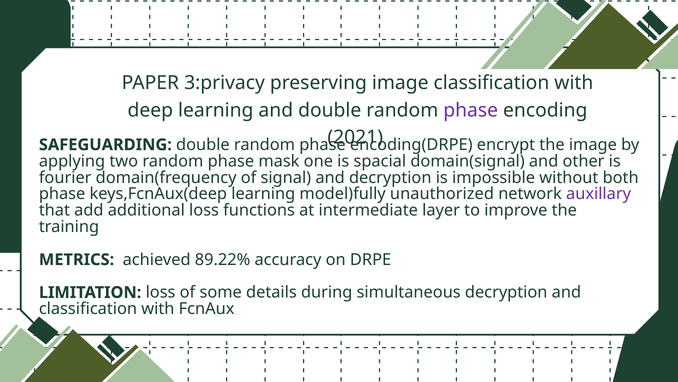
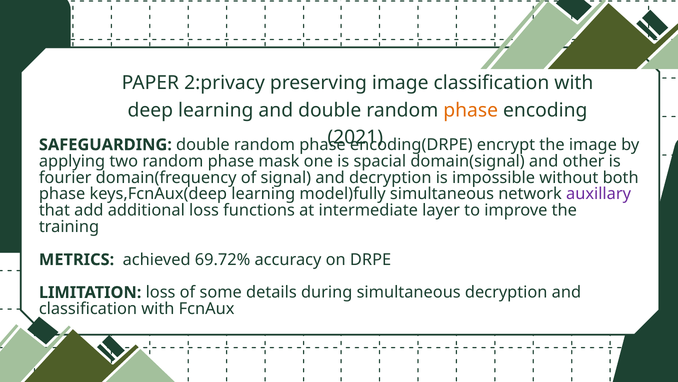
3:privacy: 3:privacy -> 2:privacy (225, 83)
phase colour: purple -> orange (471, 110)
model)fully unauthorized: unauthorized -> simultaneous (442, 194)
89.22%: 89.22% -> 69.72% (223, 259)
